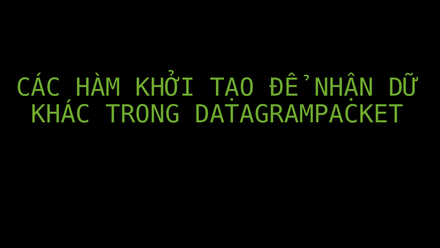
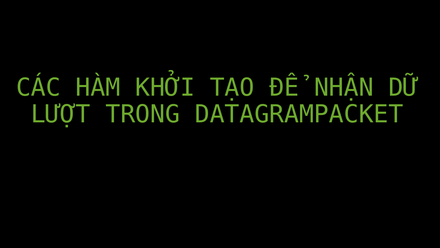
KHÁC: KHÁC -> LƯỢT (61, 114)
